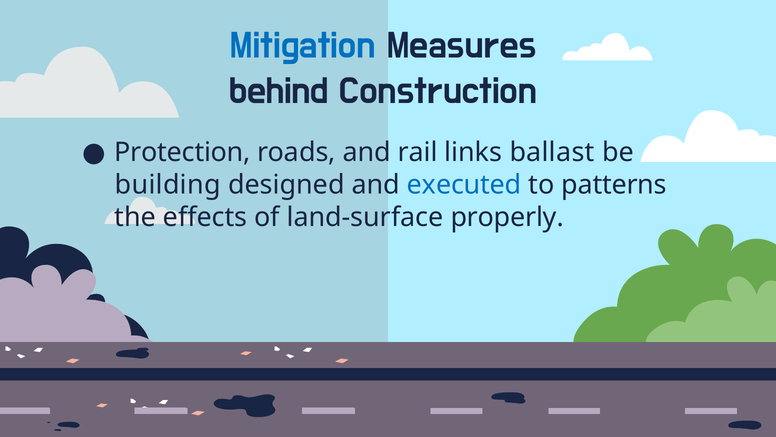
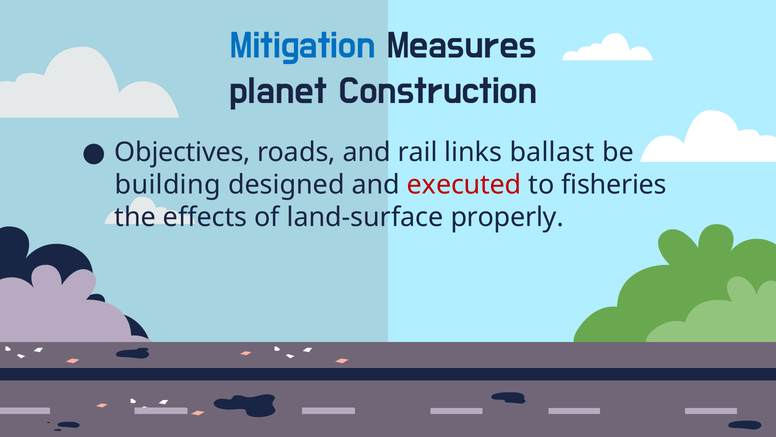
behind: behind -> planet (278, 90)
Protection: Protection -> Objectives (182, 152)
executed colour: blue -> red (464, 185)
patterns: patterns -> fisheries (614, 185)
